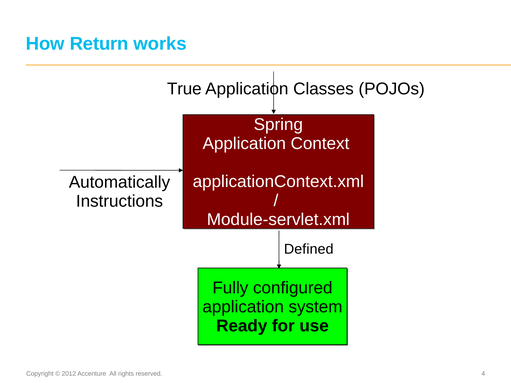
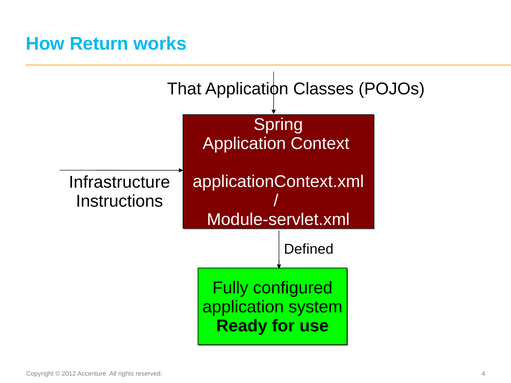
True: True -> That (184, 89)
Automatically: Automatically -> Infrastructure (119, 182)
